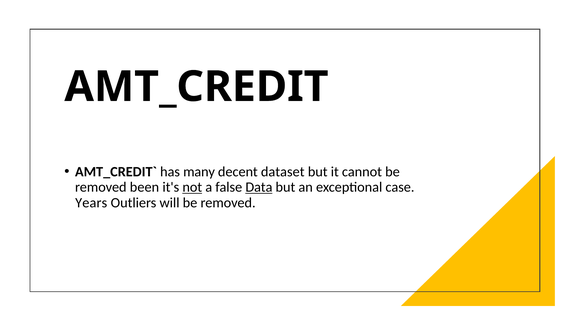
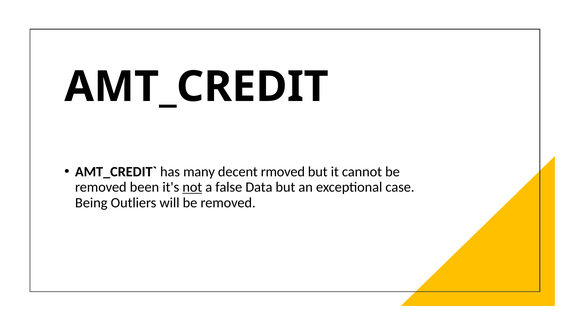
dataset: dataset -> rmoved (283, 172)
Data underline: present -> none (259, 187)
Years: Years -> Being (91, 202)
